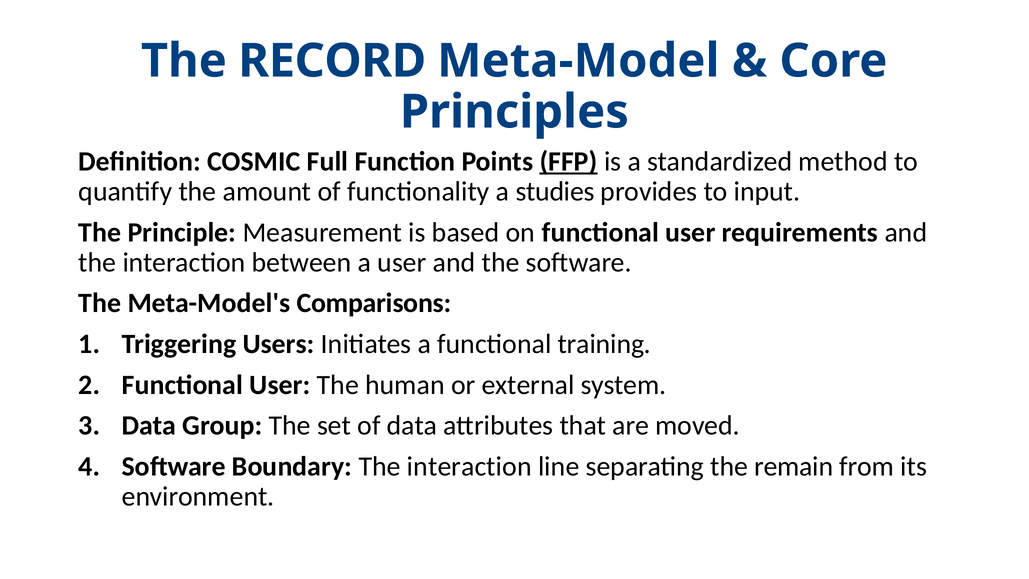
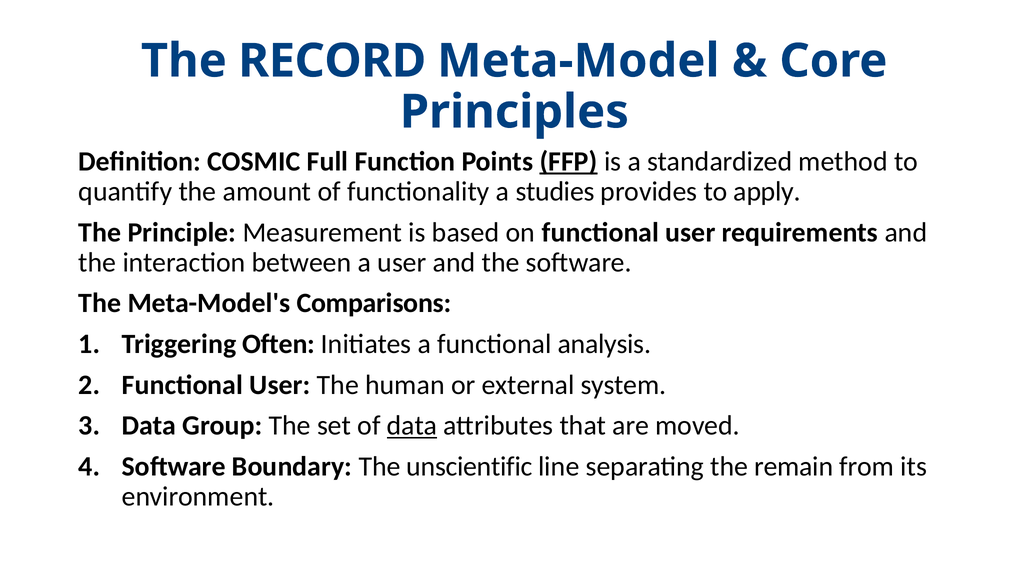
input: input -> apply (767, 191)
Users: Users -> Often (279, 344)
training: training -> analysis (604, 344)
data underline: none -> present (412, 426)
Boundary The interaction: interaction -> unscientific (470, 466)
